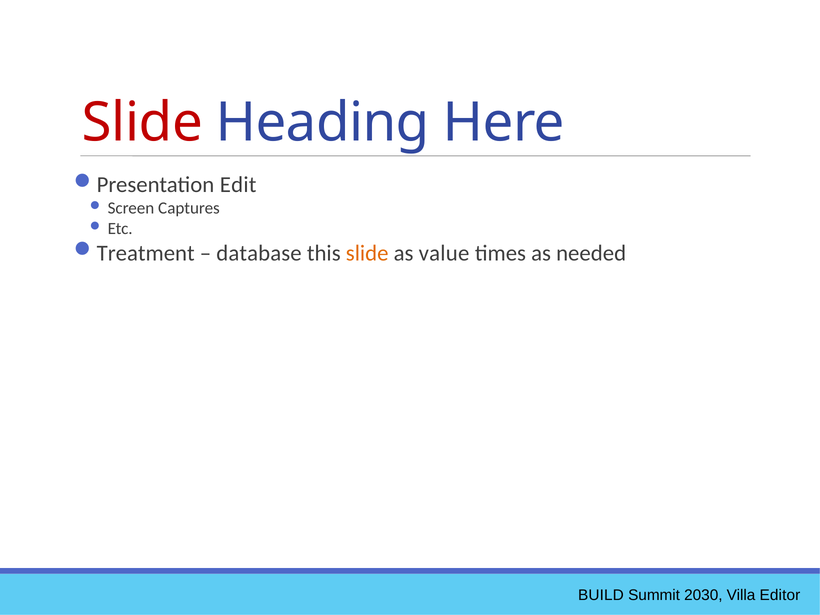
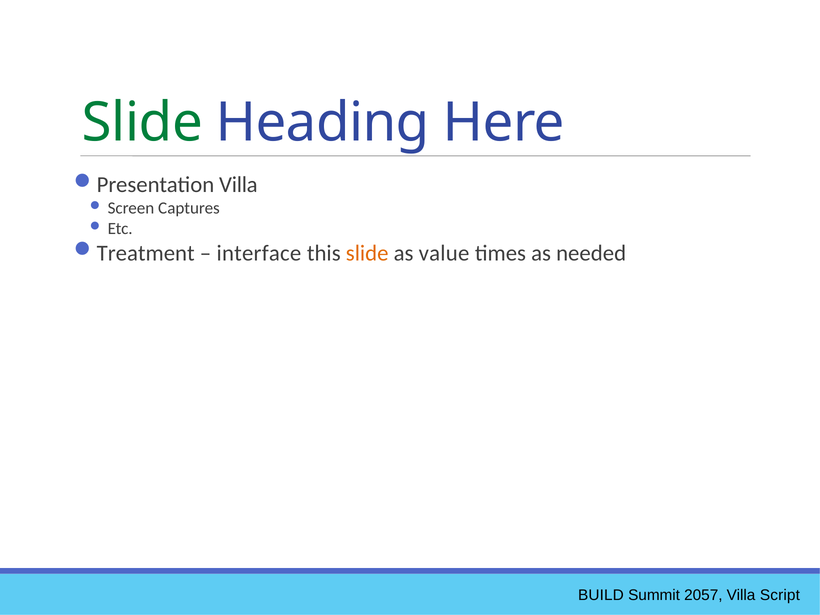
Slide colour: red -> green (142, 122)
Presentation Edit: Edit -> Villa (238, 185)
database: database -> interface (259, 253)
2030: 2030 -> 2057 (703, 595)
Editor: Editor -> Script (780, 595)
